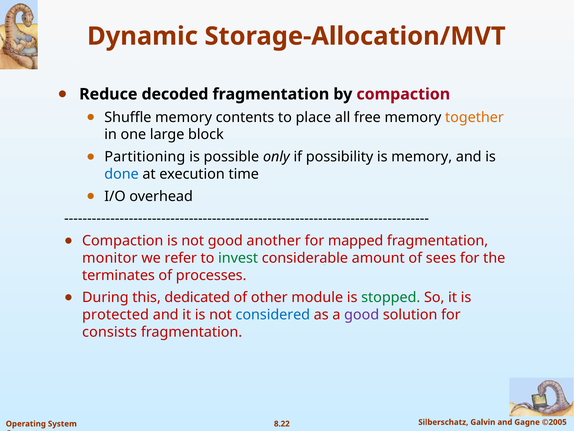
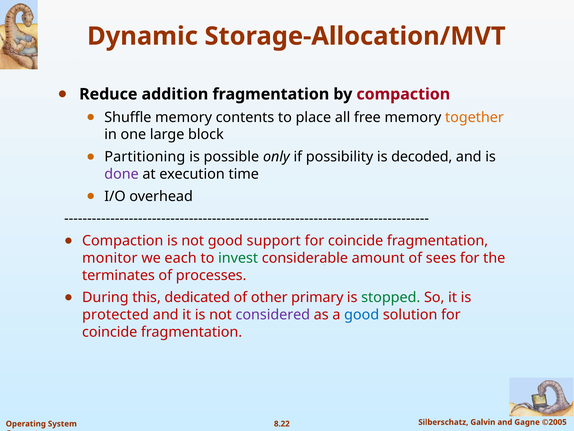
decoded: decoded -> addition (175, 94)
is memory: memory -> decoded (422, 157)
done colour: blue -> purple (121, 174)
another: another -> support (274, 241)
mapped: mapped -> coincide (356, 241)
refer: refer -> each (181, 258)
module: module -> primary (317, 297)
considered colour: blue -> purple (273, 314)
good colour: purple -> blue (362, 314)
consists: consists -> coincide (110, 332)
